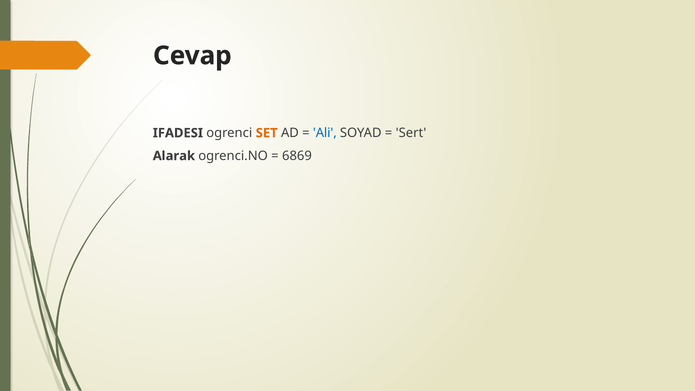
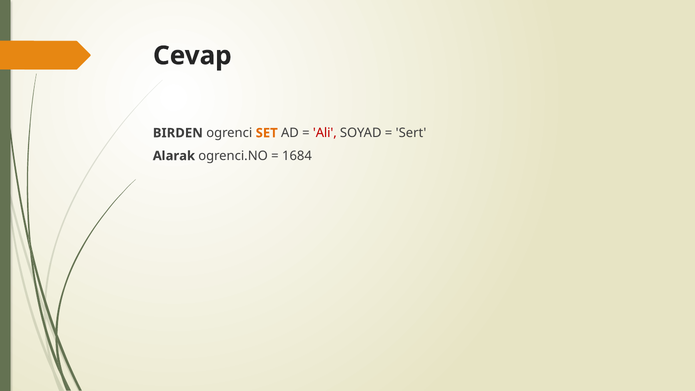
IFADESI: IFADESI -> BIRDEN (178, 133)
Ali colour: blue -> red (325, 133)
6869: 6869 -> 1684 (297, 156)
